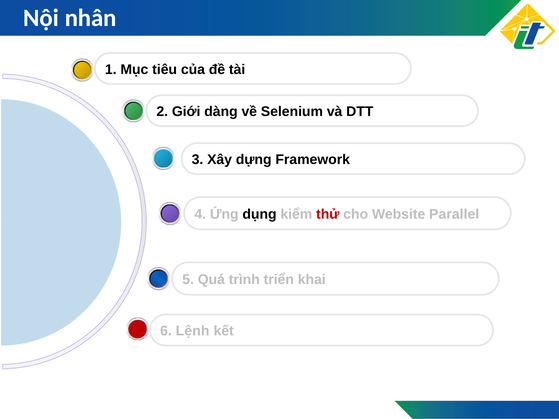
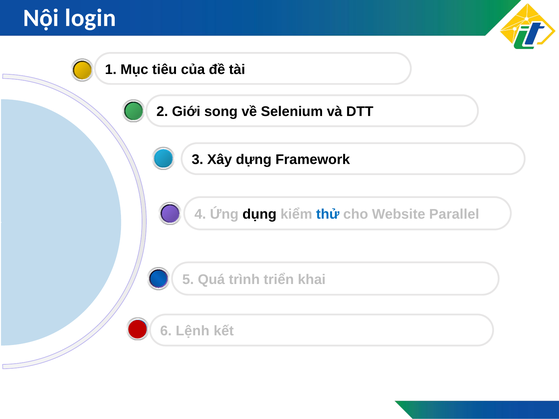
nhân: nhân -> login (90, 18)
dàng: dàng -> song (221, 112)
thử colour: red -> blue (328, 214)
